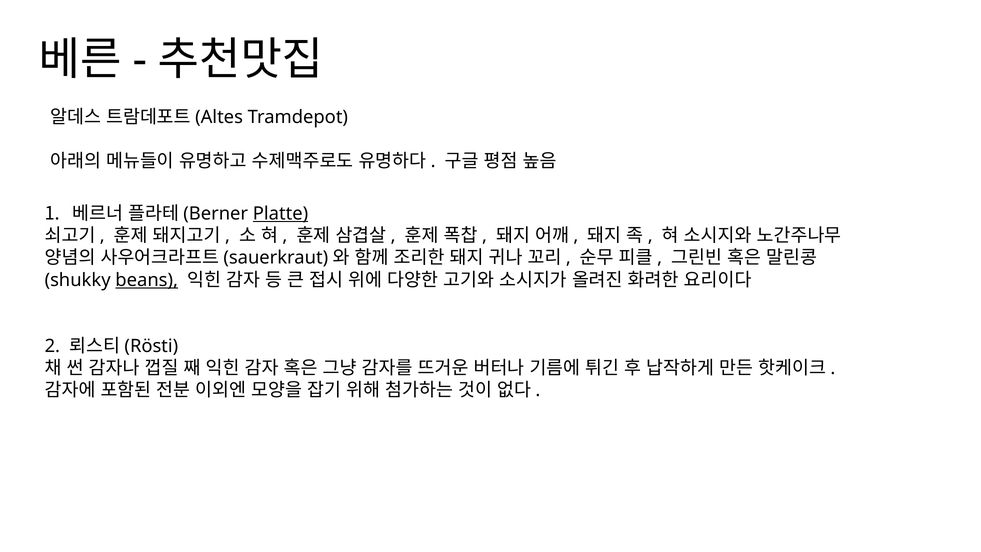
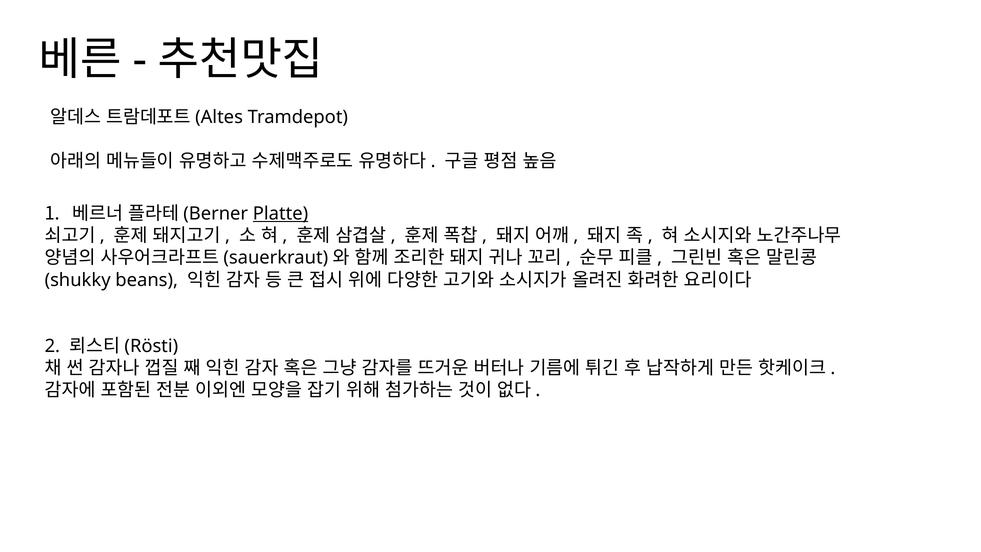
beans underline: present -> none (147, 280)
